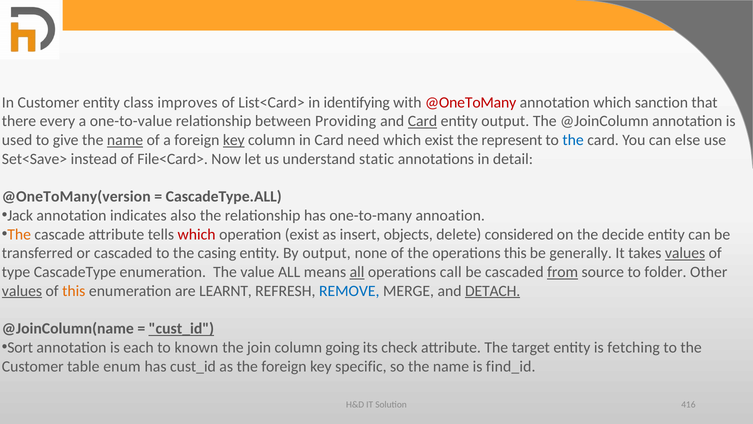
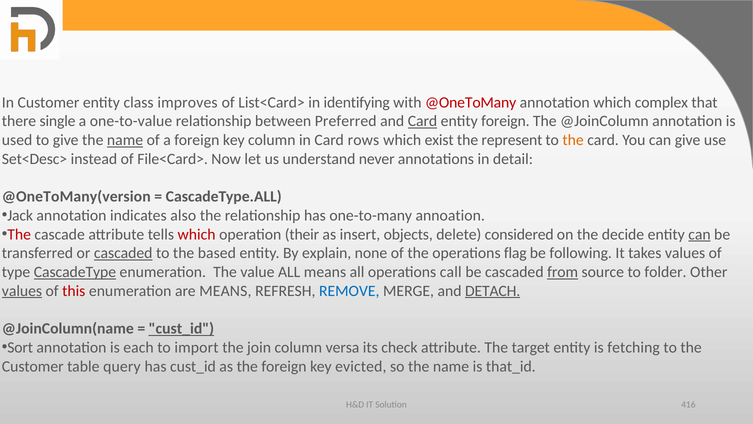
sanction: sanction -> complex (661, 102)
every: every -> single (58, 121)
Providing: Providing -> Preferred (346, 121)
entity output: output -> foreign (505, 121)
key underline: present -> none (234, 140)
need: need -> rows (363, 140)
the colour: blue -> orange (573, 140)
can else: else -> give (688, 140)
Set<Save>: Set<Save> -> Set<Desc> (35, 159)
static: static -> never (377, 159)
The colour: orange -> red (19, 234)
operation exist: exist -> their (302, 234)
can underline: none -> present (699, 234)
cascaded underline: none -> present (123, 253)
casing: casing -> based (217, 253)
By output: output -> explain (327, 253)
operations this: this -> flag (515, 253)
generally: generally -> following (581, 253)
values underline: present -> none (685, 253)
CascadeType underline: none -> present (75, 272)
all underline: present -> none (357, 272)
this colour: orange -> red (74, 291)
are LEARNT: LEARNT -> MEANS (225, 291)
known: known -> import (196, 347)
going: going -> versa (343, 347)
enum: enum -> query (122, 366)
specific: specific -> evicted (361, 366)
find_id: find_id -> that_id (511, 366)
